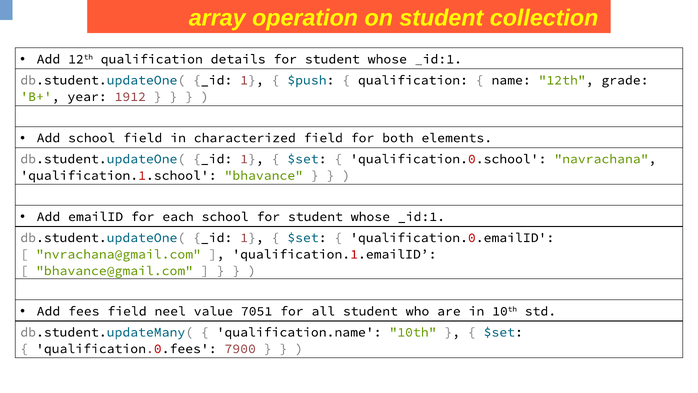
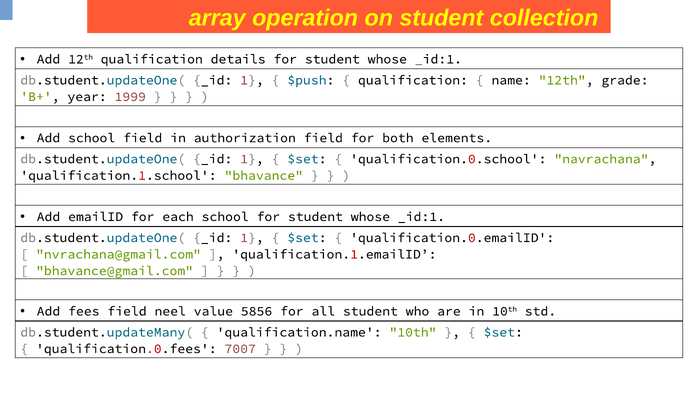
1912: 1912 -> 1999 (130, 97)
characterized: characterized -> authorization (245, 138)
7051: 7051 -> 5856 (257, 311)
7900: 7900 -> 7007 (240, 348)
